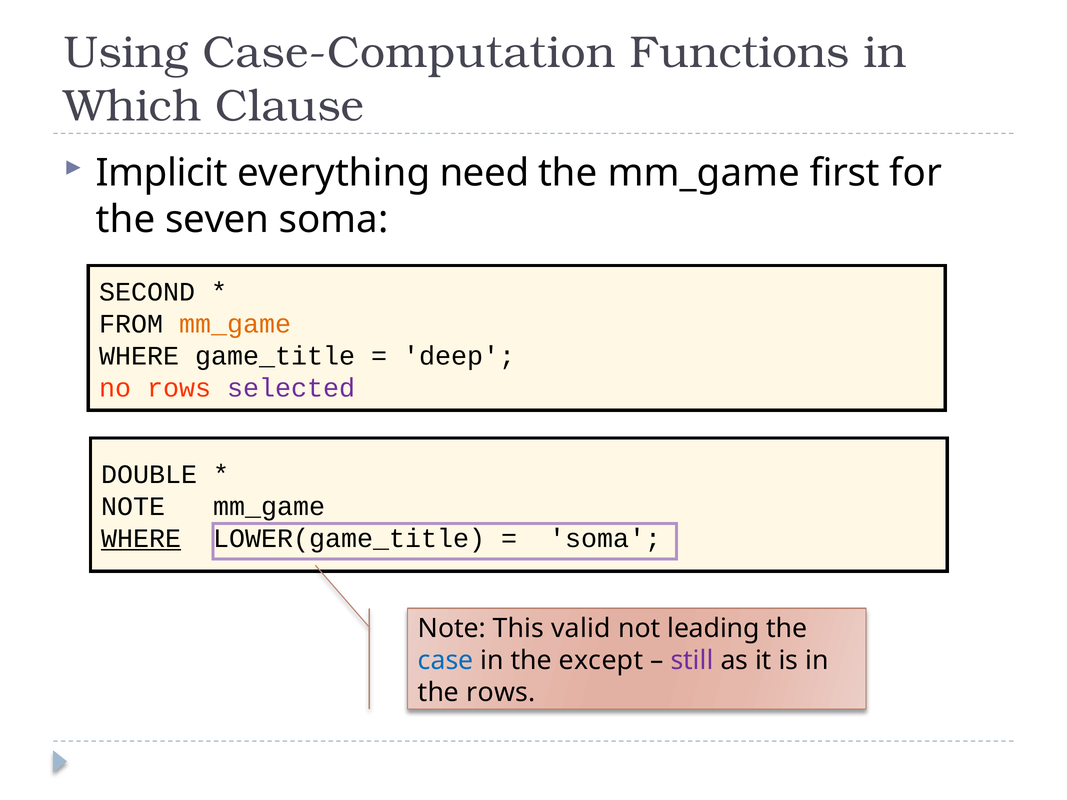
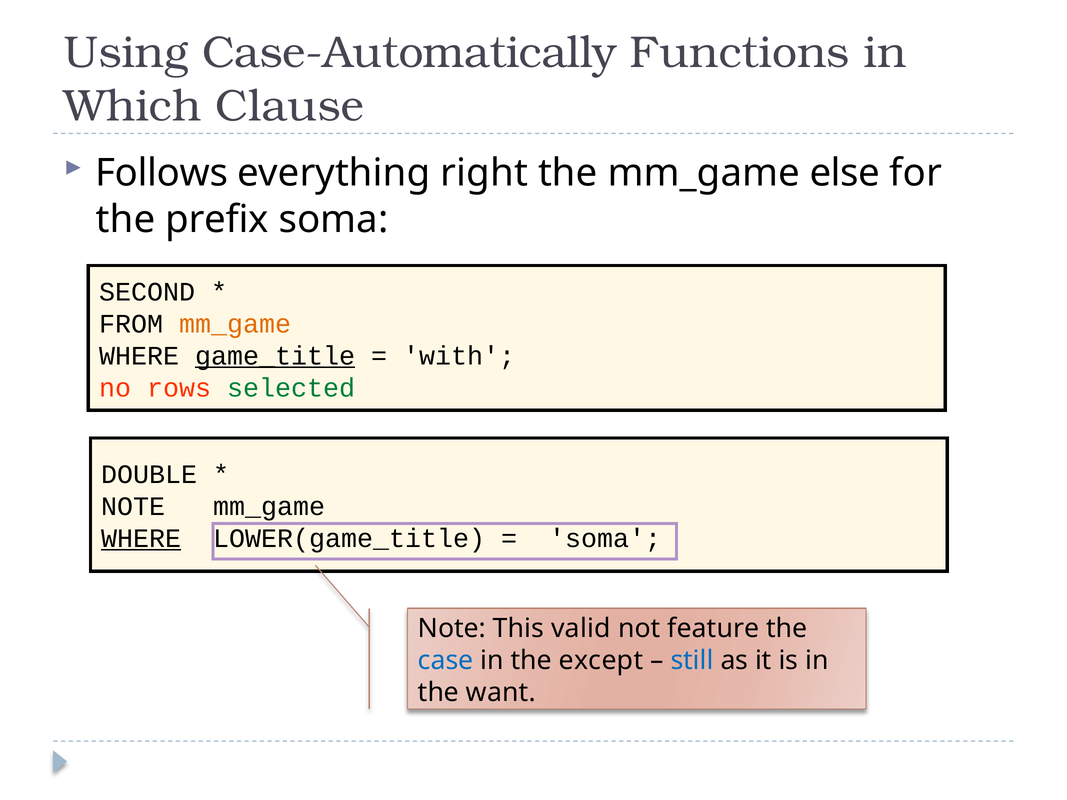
Case-Computation: Case-Computation -> Case-Automatically (409, 53)
Implicit: Implicit -> Follows (162, 173)
need: need -> right (484, 173)
first: first -> else (845, 173)
seven: seven -> prefix (217, 220)
game_title underline: none -> present (275, 356)
deep: deep -> with (459, 356)
selected colour: purple -> green (291, 388)
leading: leading -> feature (713, 629)
still colour: purple -> blue (692, 661)
the rows: rows -> want (501, 693)
